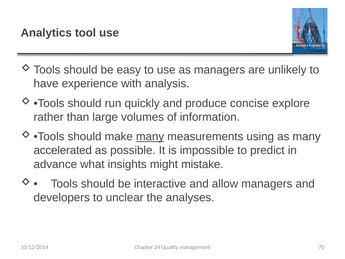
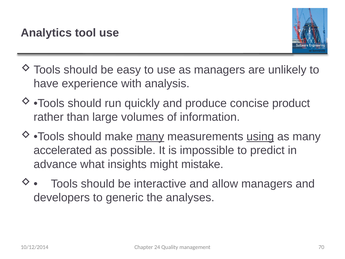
explore: explore -> product (291, 103)
using underline: none -> present (260, 136)
unclear: unclear -> generic (125, 197)
